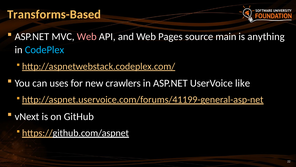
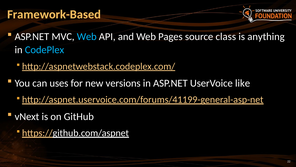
Transforms-Based: Transforms-Based -> Framework-Based (54, 14)
Web colour: pink -> light blue (87, 36)
main: main -> class (226, 36)
crawlers: crawlers -> versions (123, 83)
